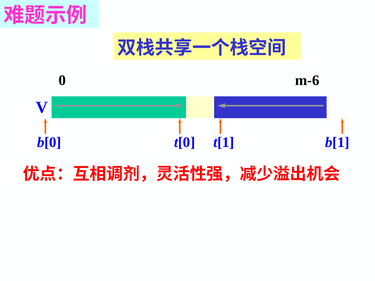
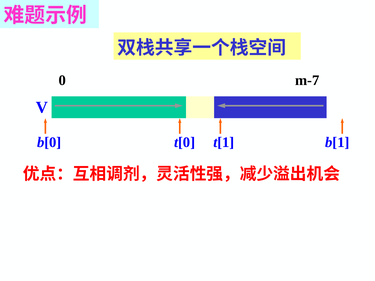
m-6: m-6 -> m-7 (307, 80)
